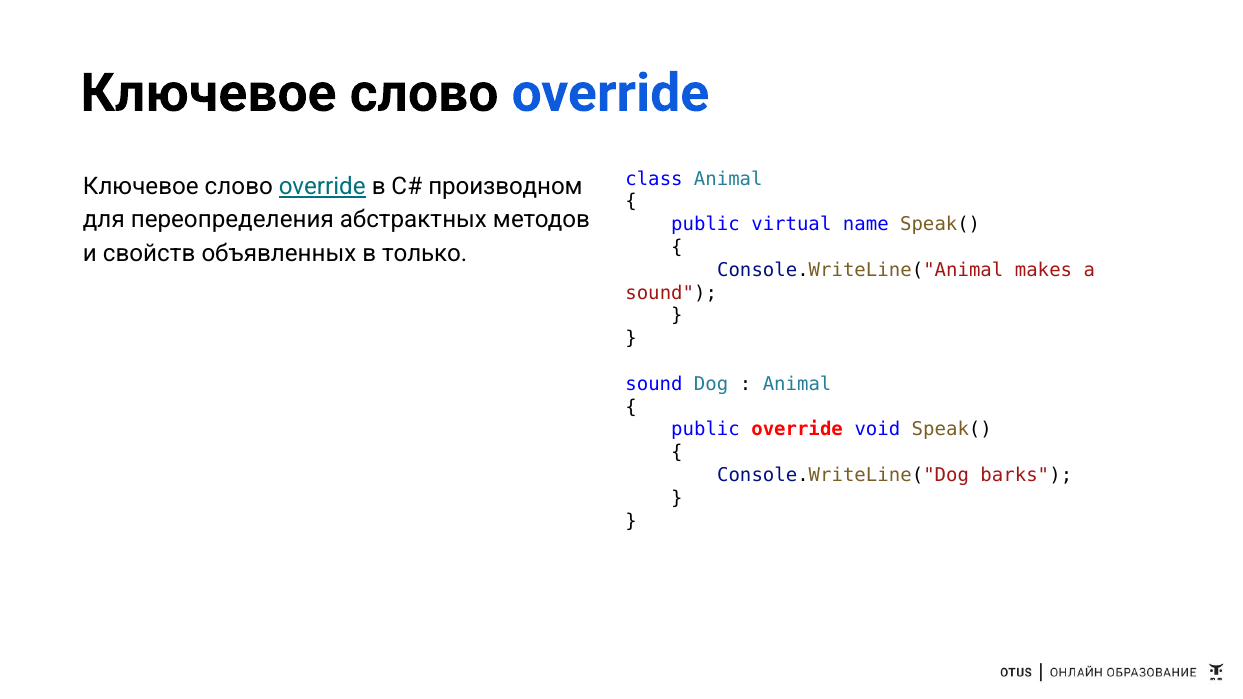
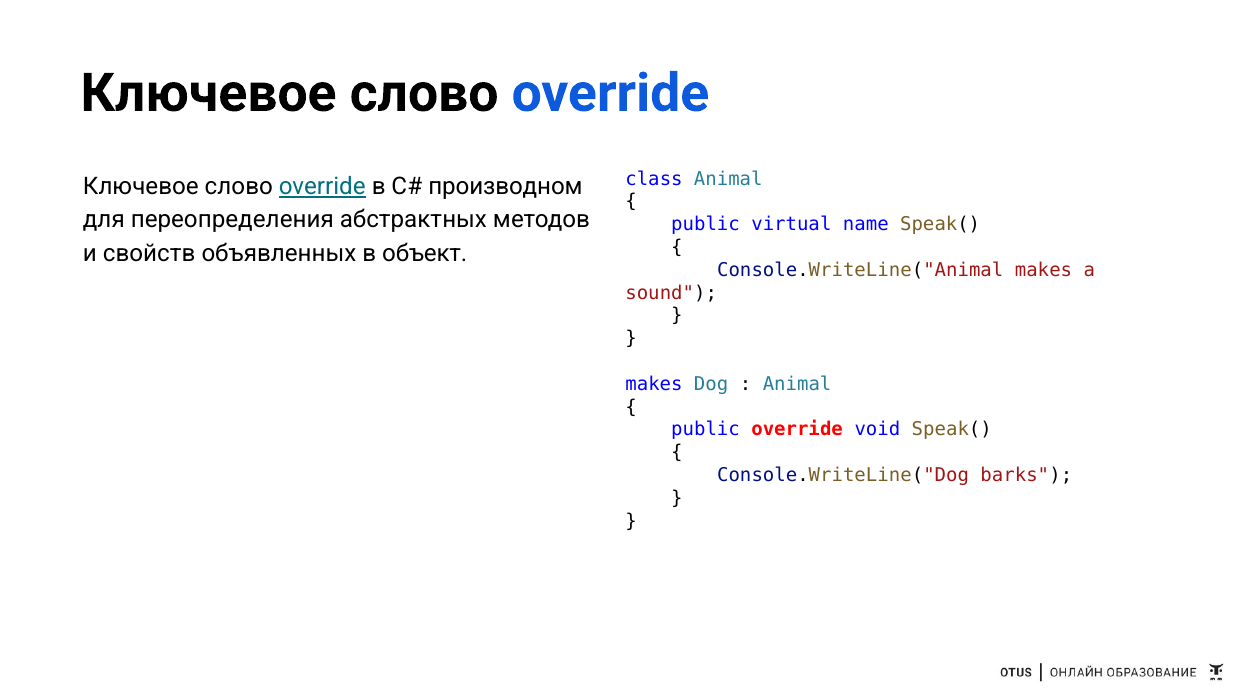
только: только -> объект (425, 253)
sound: sound -> makes (654, 384)
